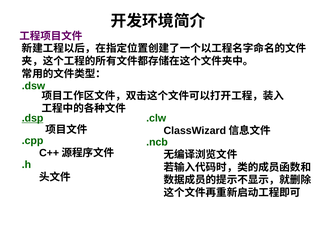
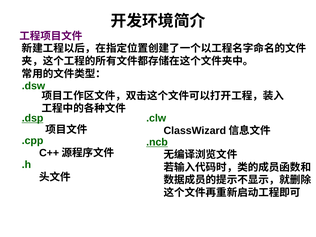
.ncb underline: none -> present (157, 142)
